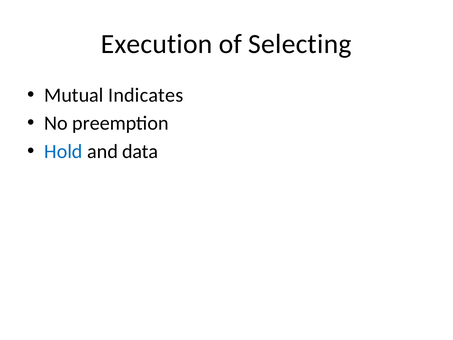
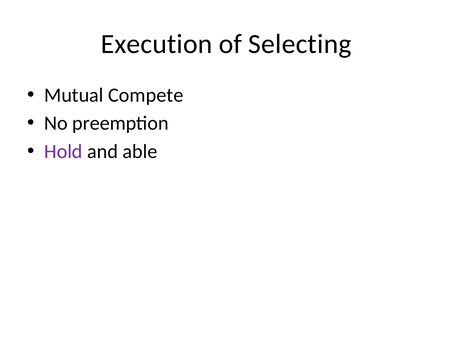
Indicates: Indicates -> Compete (146, 95)
Hold colour: blue -> purple (63, 151)
data: data -> able (140, 151)
